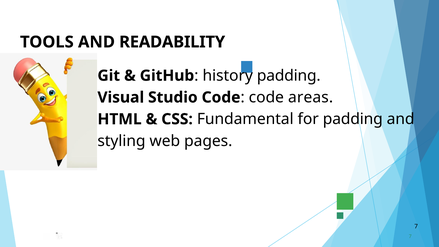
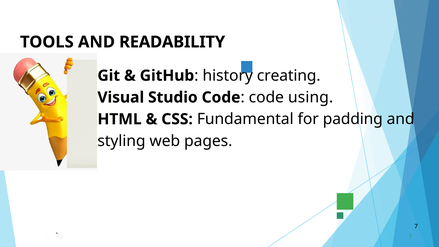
history padding: padding -> creating (289, 76)
areas: areas -> using (311, 97)
